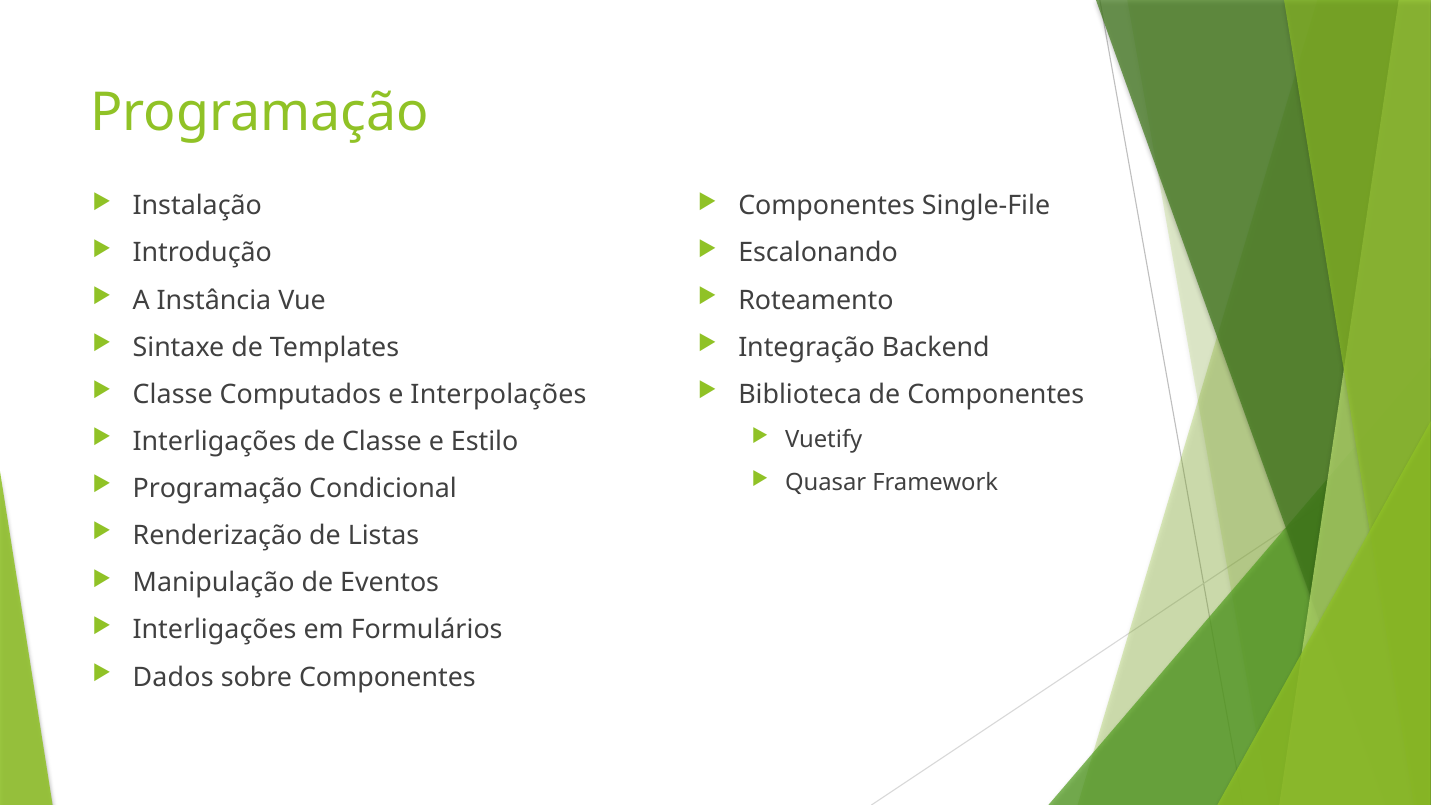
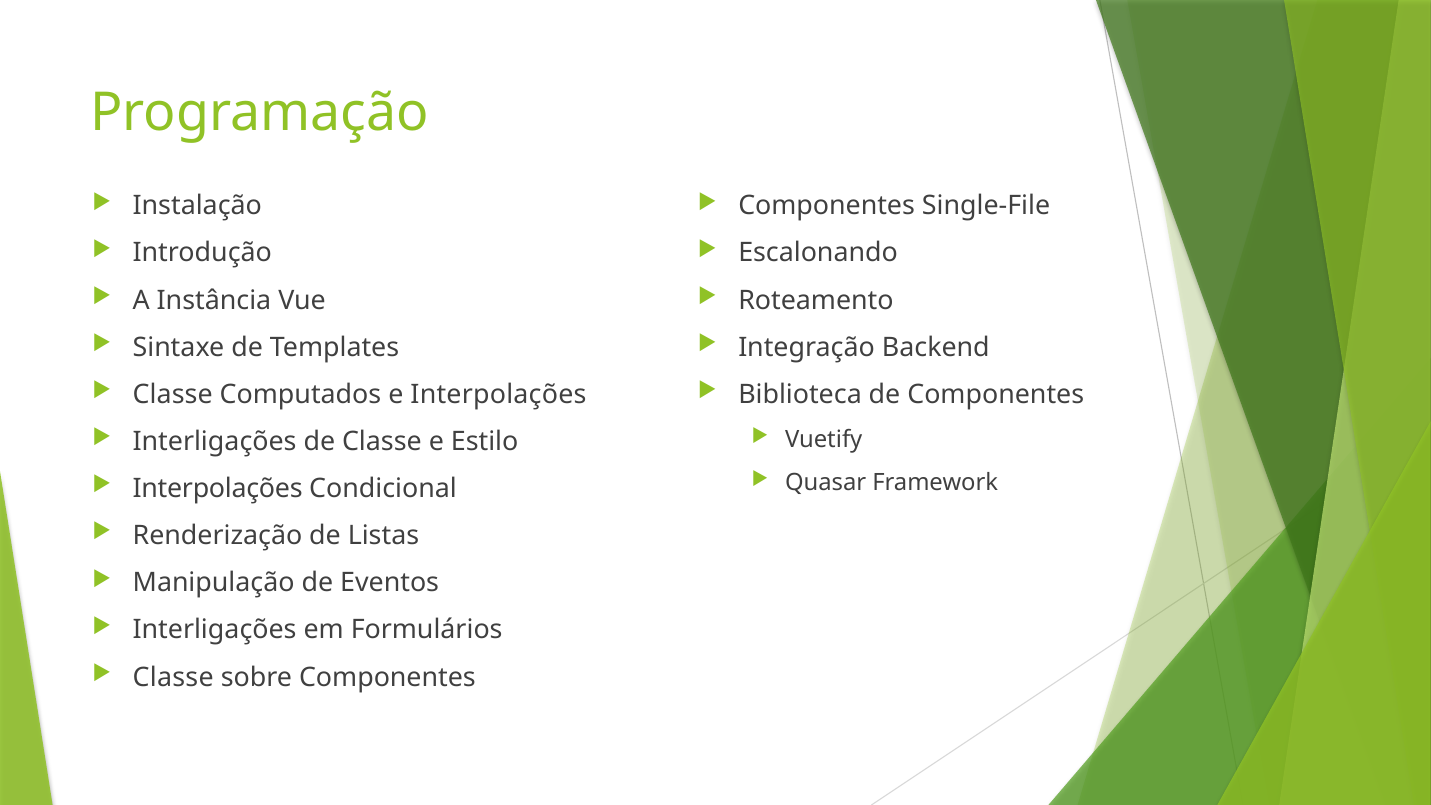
Programação: Programação -> Interpolações (218, 489)
Dados: Dados -> Classe (173, 677)
